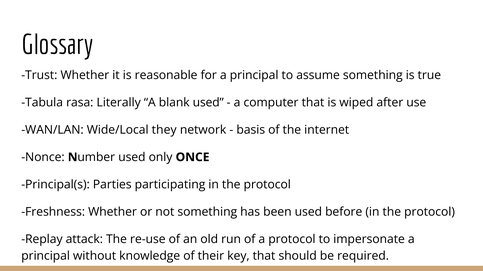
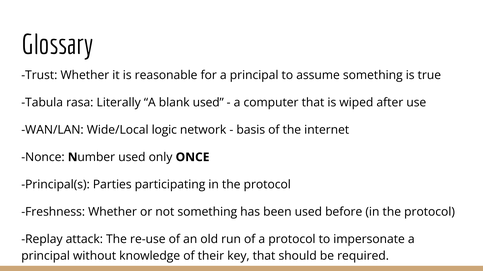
they: they -> logic (164, 130)
